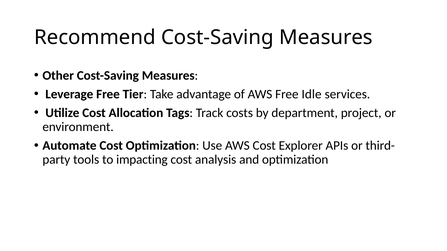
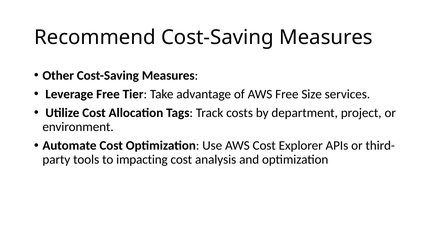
Idle: Idle -> Size (312, 94)
